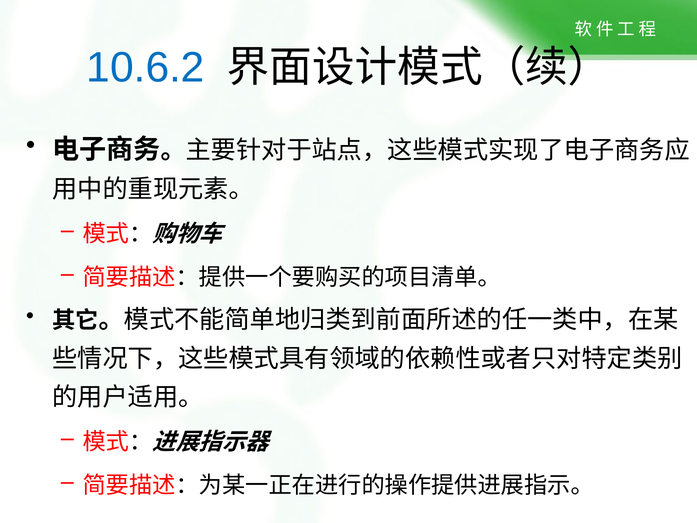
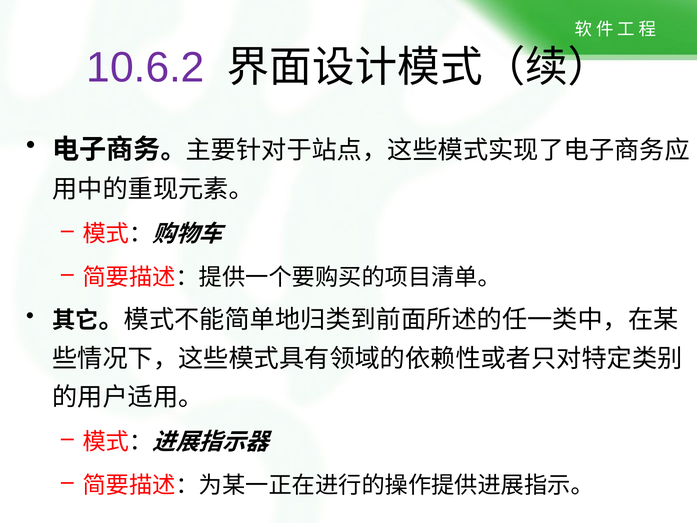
10.6.2 colour: blue -> purple (146, 67)
